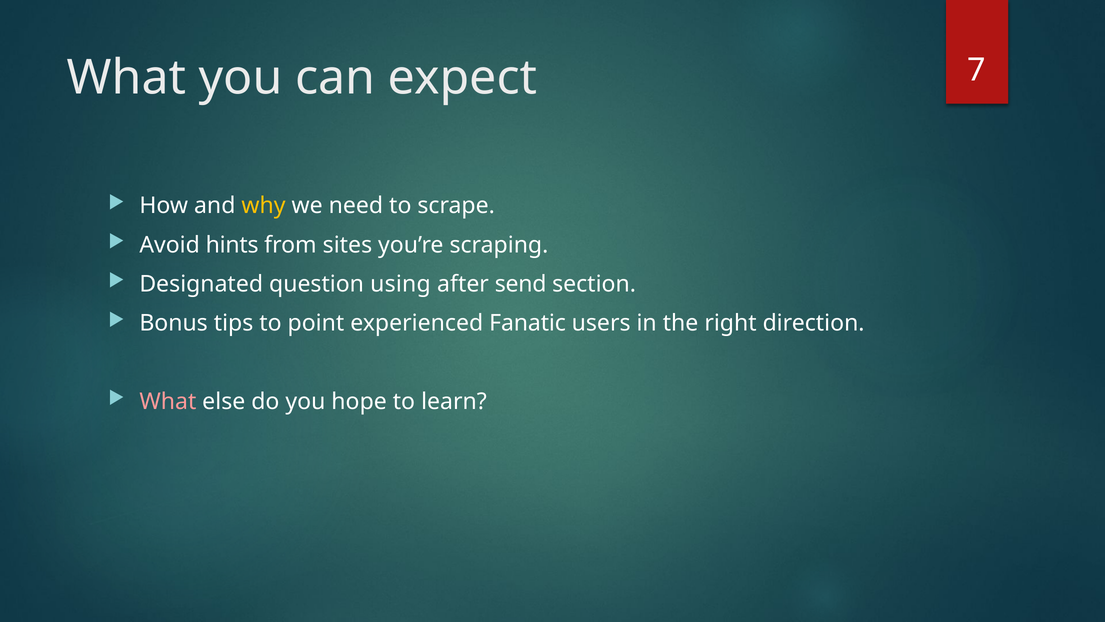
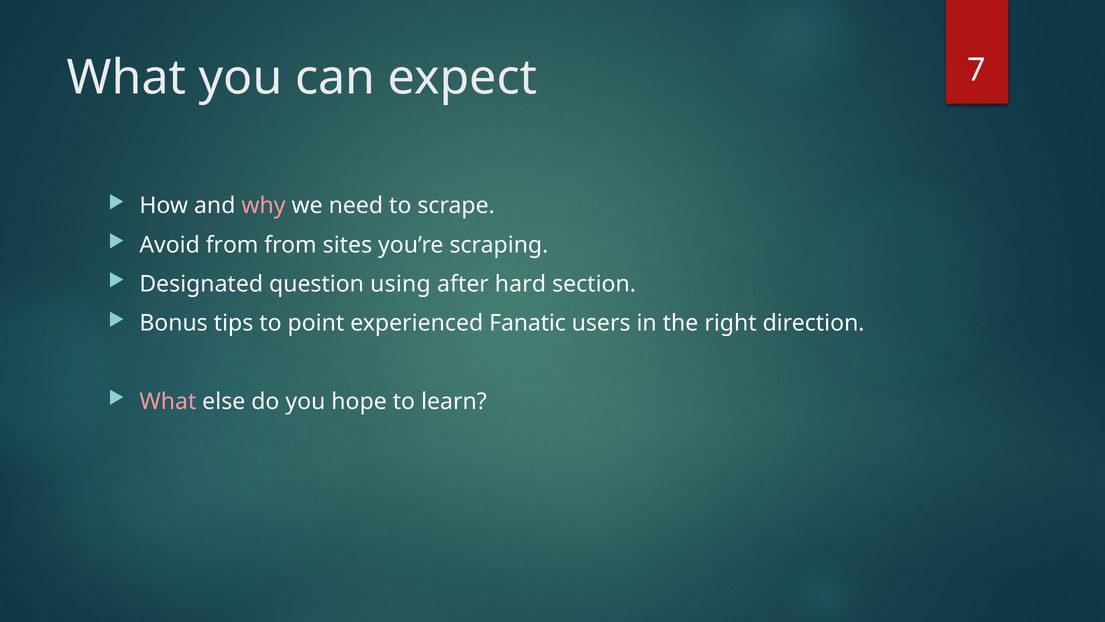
why colour: yellow -> pink (263, 206)
Avoid hints: hints -> from (232, 245)
send: send -> hard (520, 284)
